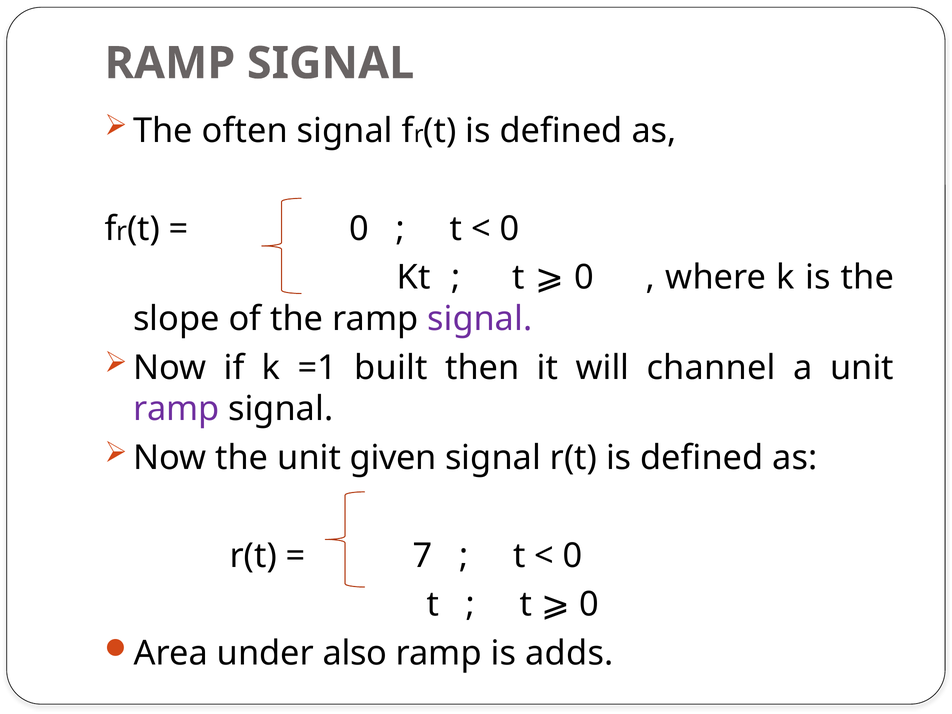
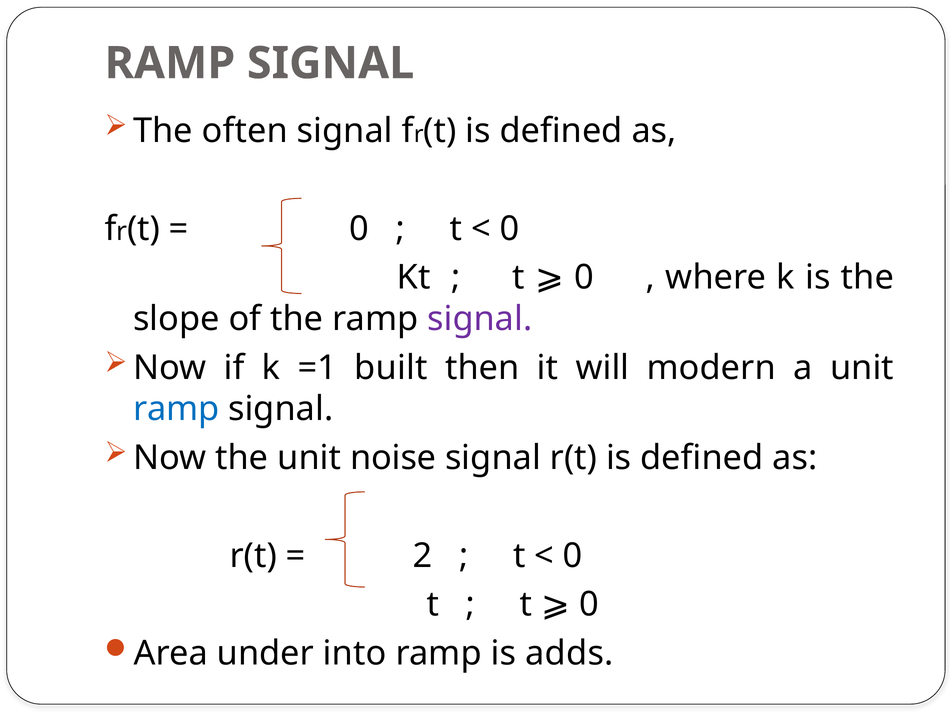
channel: channel -> modern (711, 368)
ramp colour: purple -> blue (176, 409)
given: given -> noise (393, 458)
7: 7 -> 2 (423, 556)
also: also -> into (355, 654)
